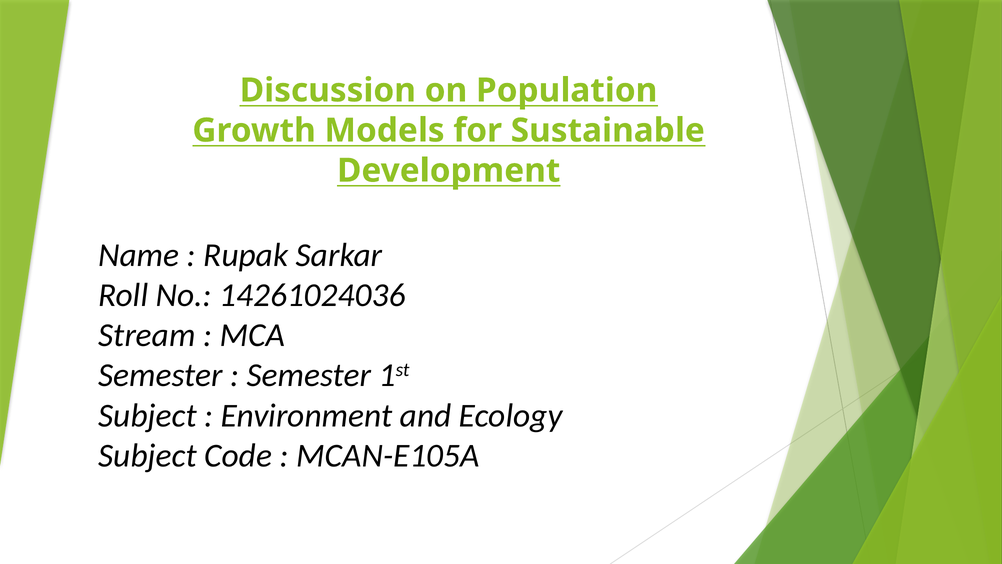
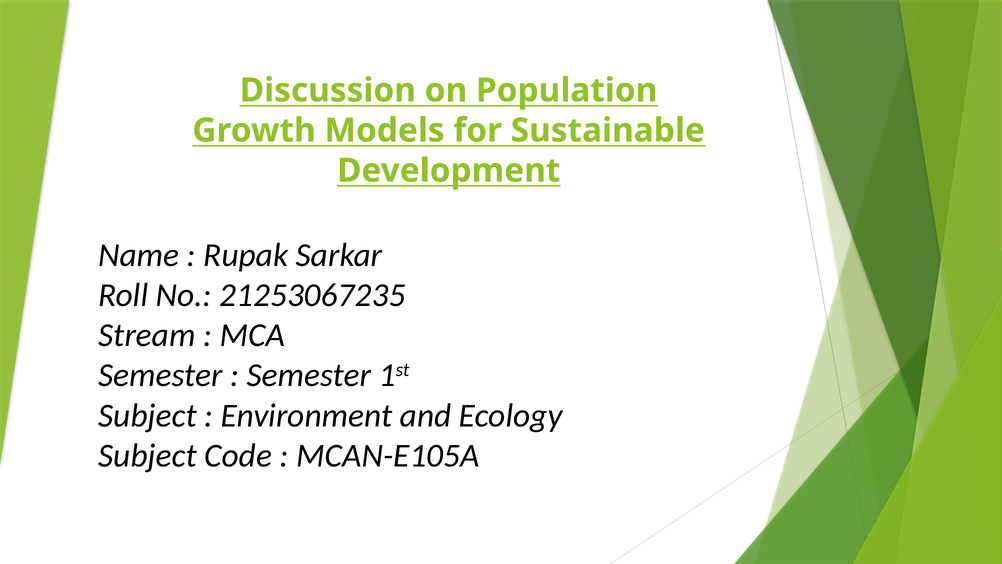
14261024036: 14261024036 -> 21253067235 (312, 295)
